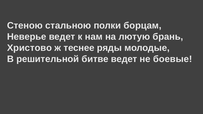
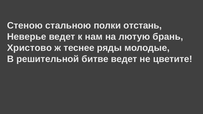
борцам: борцам -> отстань (143, 26)
боевые: боевые -> цветите (173, 59)
